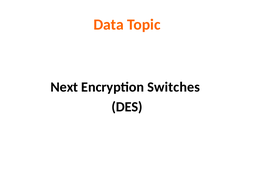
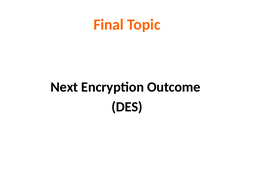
Data: Data -> Final (109, 25)
Switches: Switches -> Outcome (174, 87)
